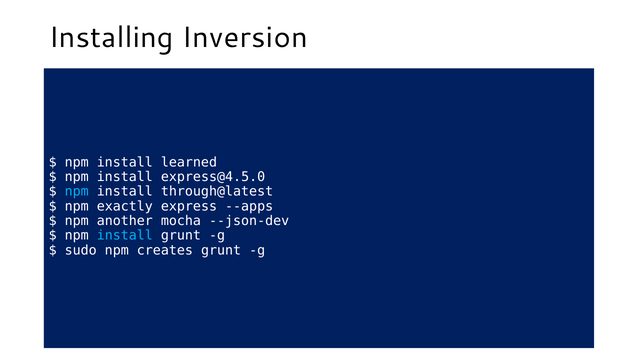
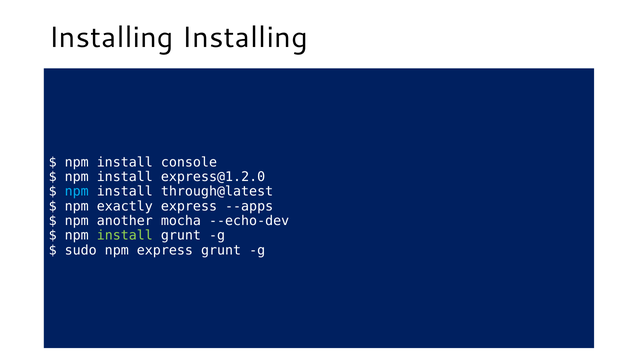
Installing Inversion: Inversion -> Installing (245, 38)
learned: learned -> console (189, 162)
express@4.5.0: express@4.5.0 -> express@1.2.0 (213, 177)
--json-dev: --json-dev -> --echo-dev (249, 221)
install colour: light blue -> light green (125, 235)
npm creates: creates -> express (165, 250)
